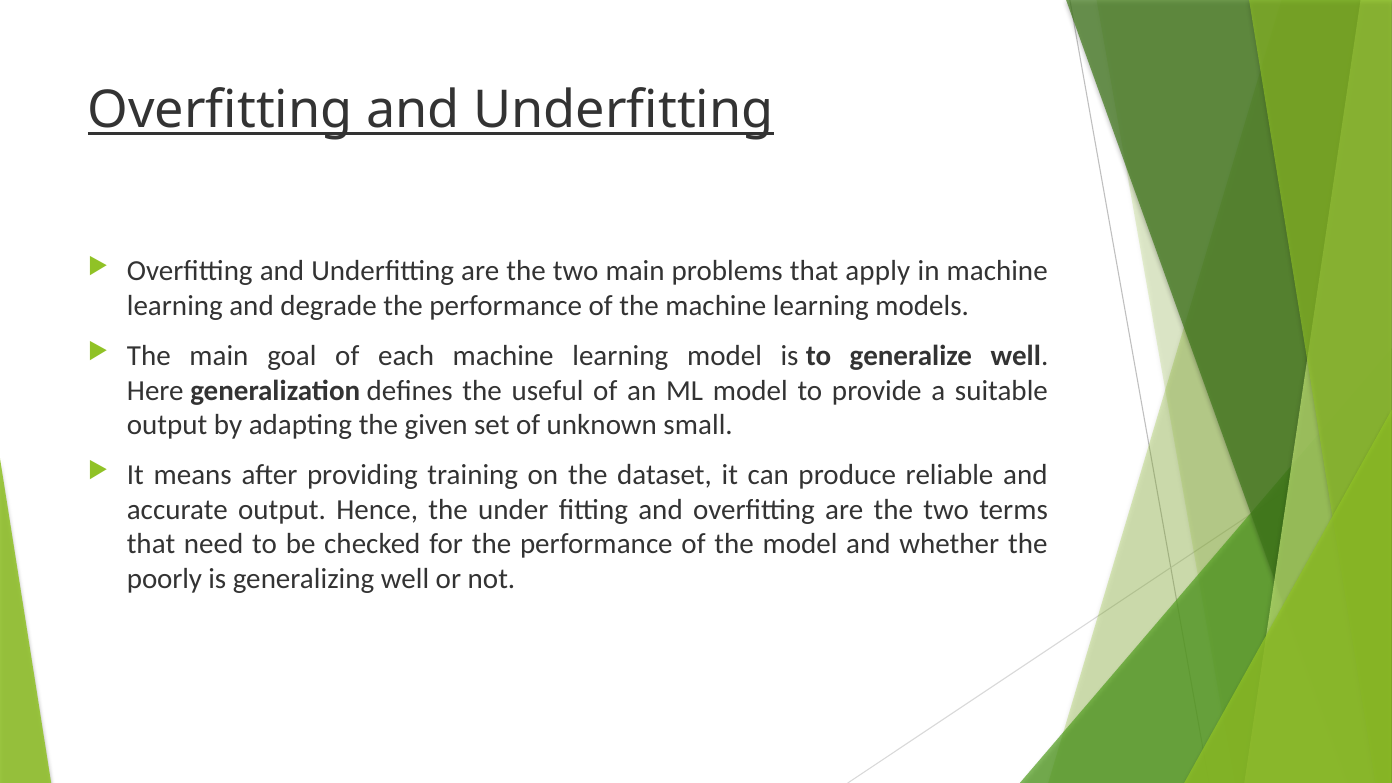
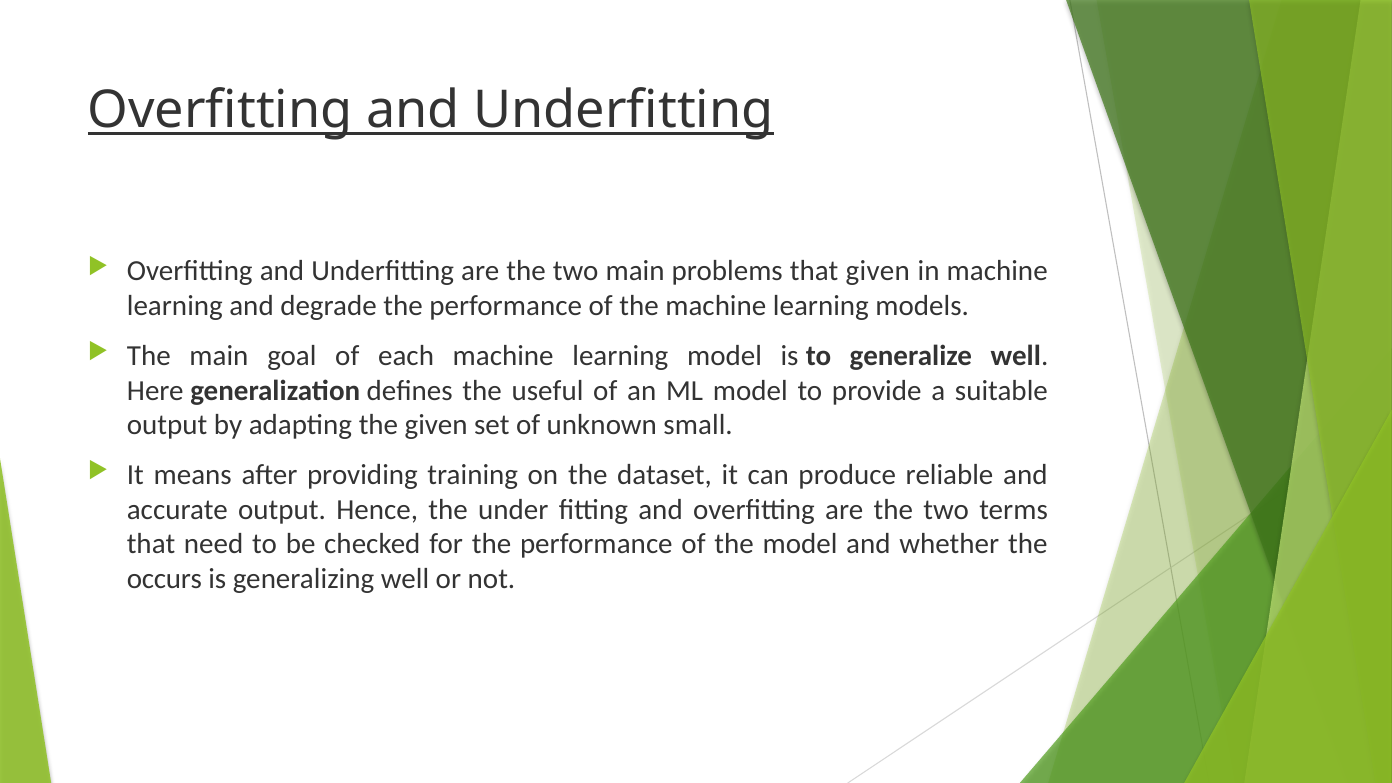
that apply: apply -> given (878, 271)
poorly: poorly -> occurs (164, 579)
